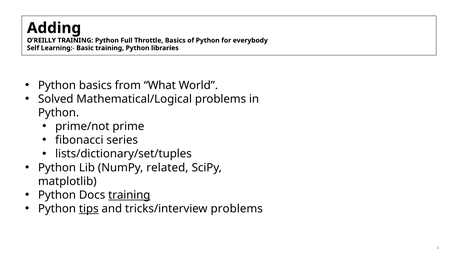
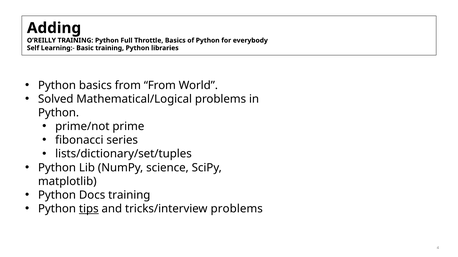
from What: What -> From (160, 86)
related: related -> science (167, 168)
training underline: present -> none (129, 195)
